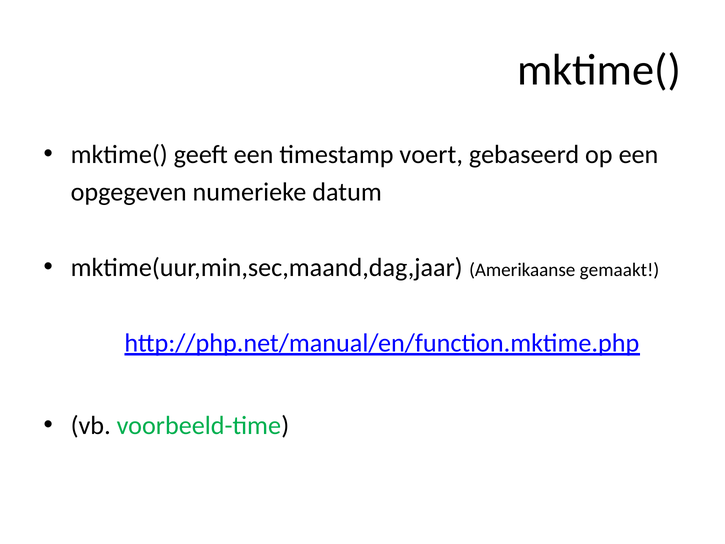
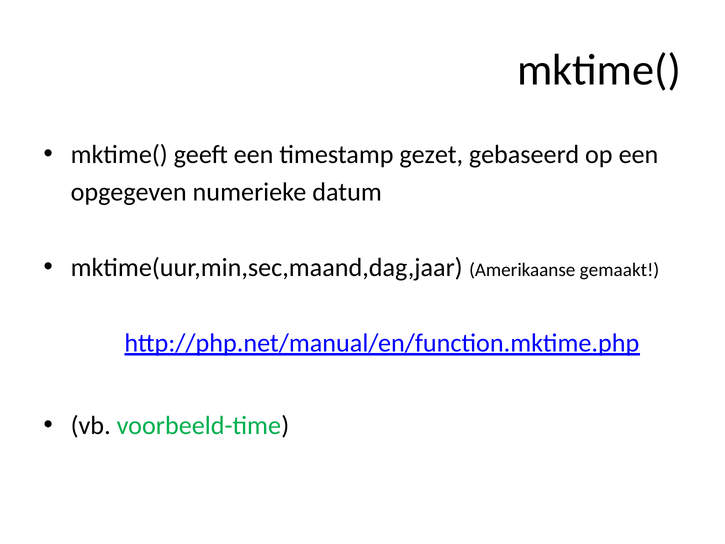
voert: voert -> gezet (431, 154)
